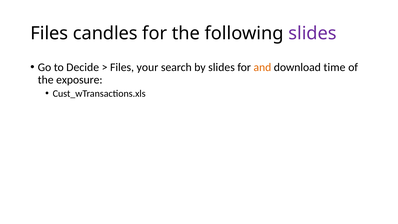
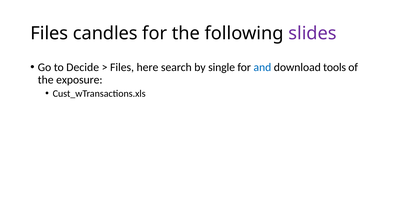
your: your -> here (147, 67)
by slides: slides -> single (222, 67)
and colour: orange -> blue (262, 67)
time: time -> tools (335, 67)
